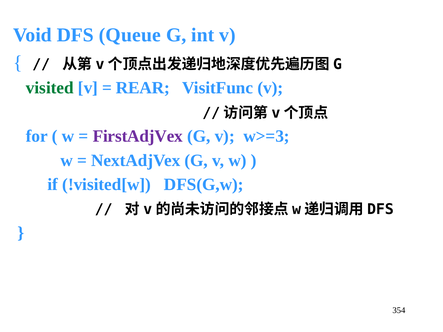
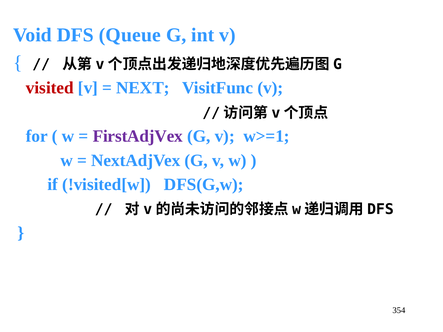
visited colour: green -> red (50, 88)
REAR: REAR -> NEXT (143, 88)
w>=3: w>=3 -> w>=1 (267, 136)
